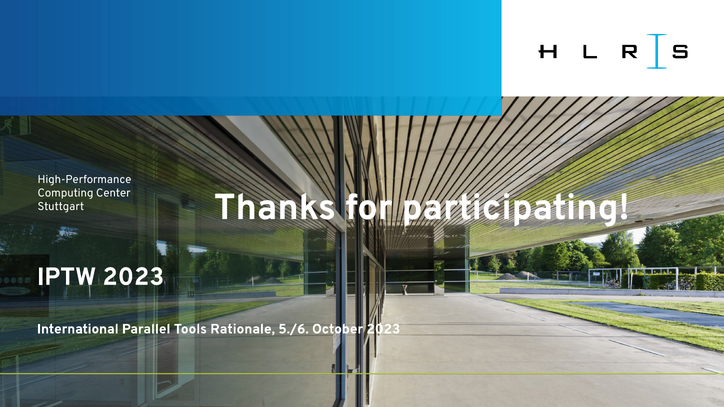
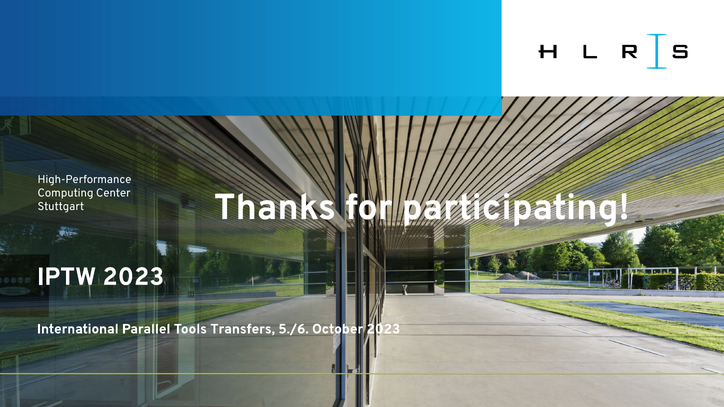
Rationale: Rationale -> Transfers (243, 329)
